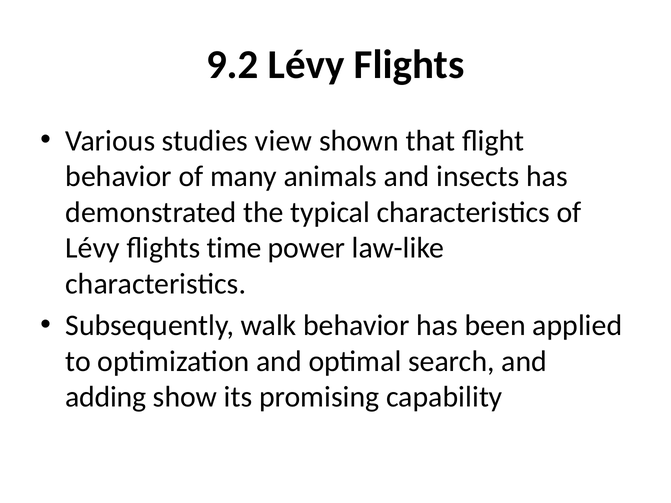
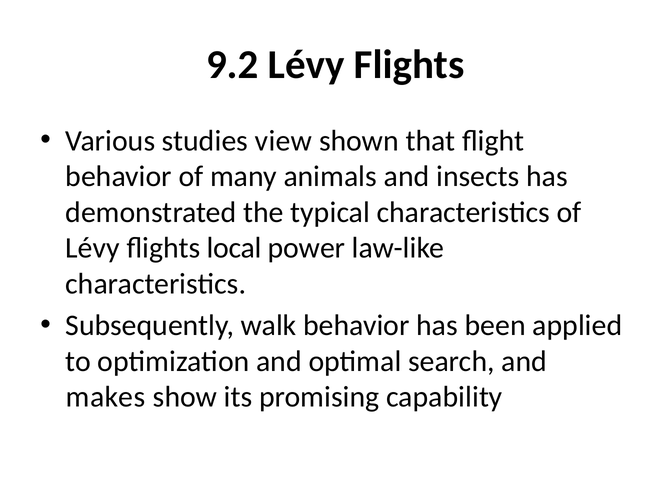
time: time -> local (234, 248)
adding: adding -> makes (106, 397)
